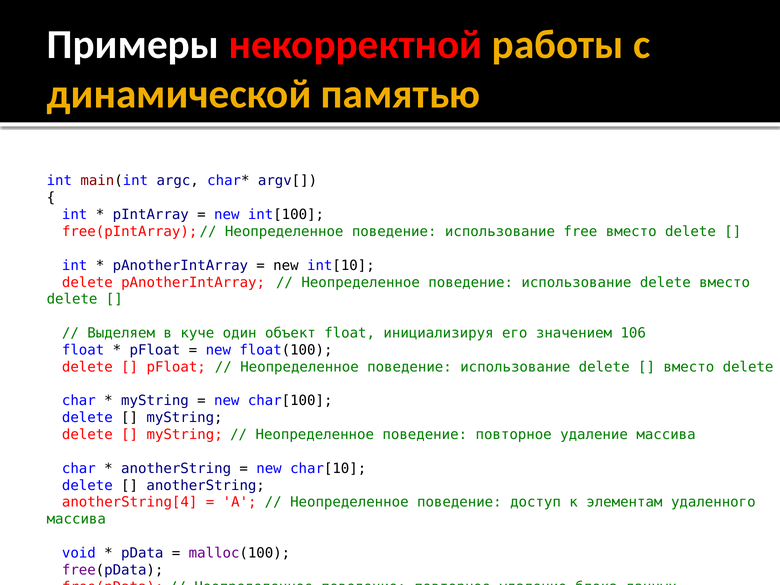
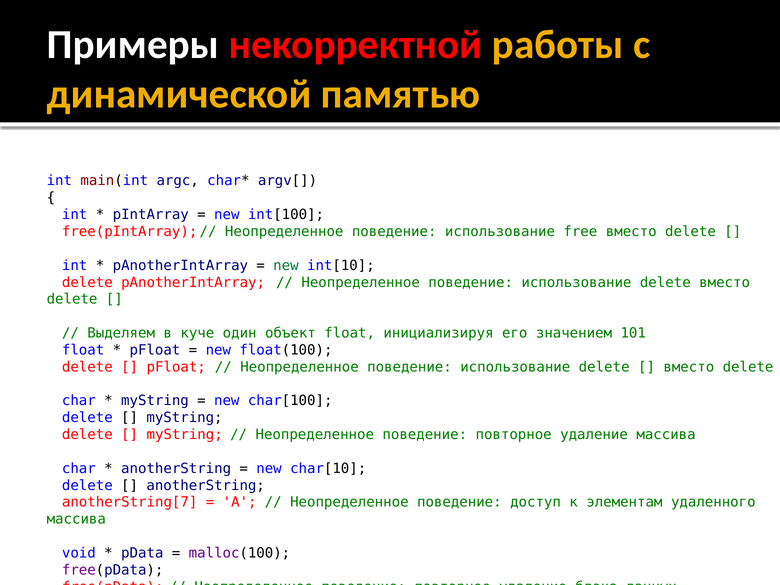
new colour: black -> green (286, 265)
106: 106 -> 101 (633, 333)
anotherString[4: anotherString[4 -> anotherString[7 (130, 502)
